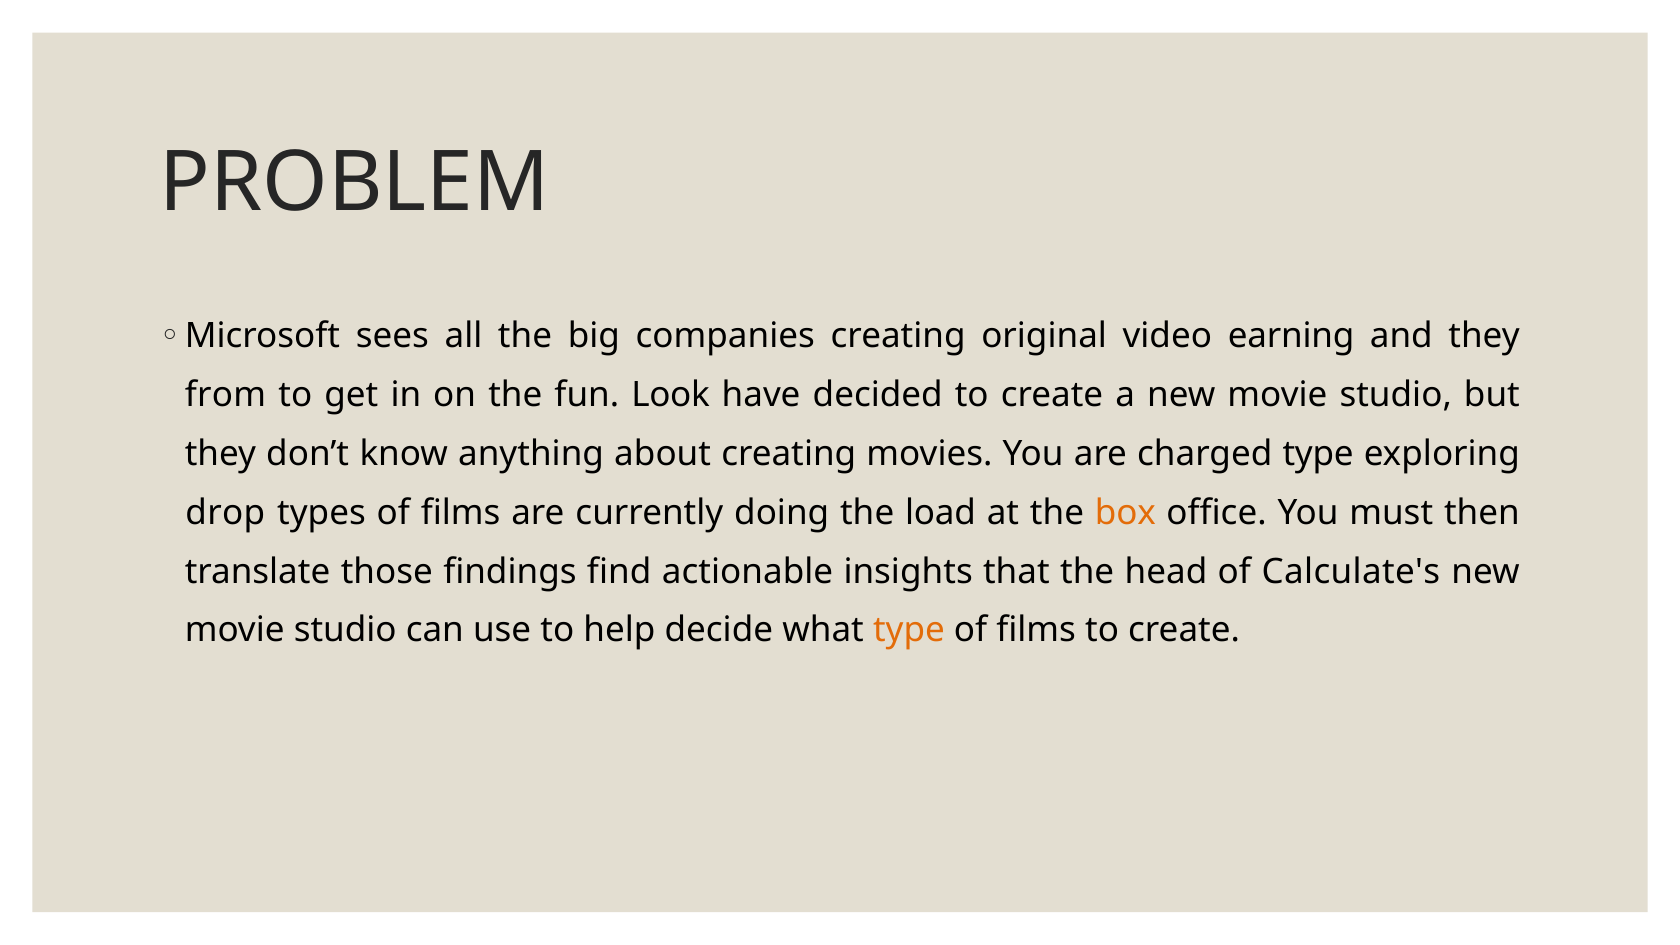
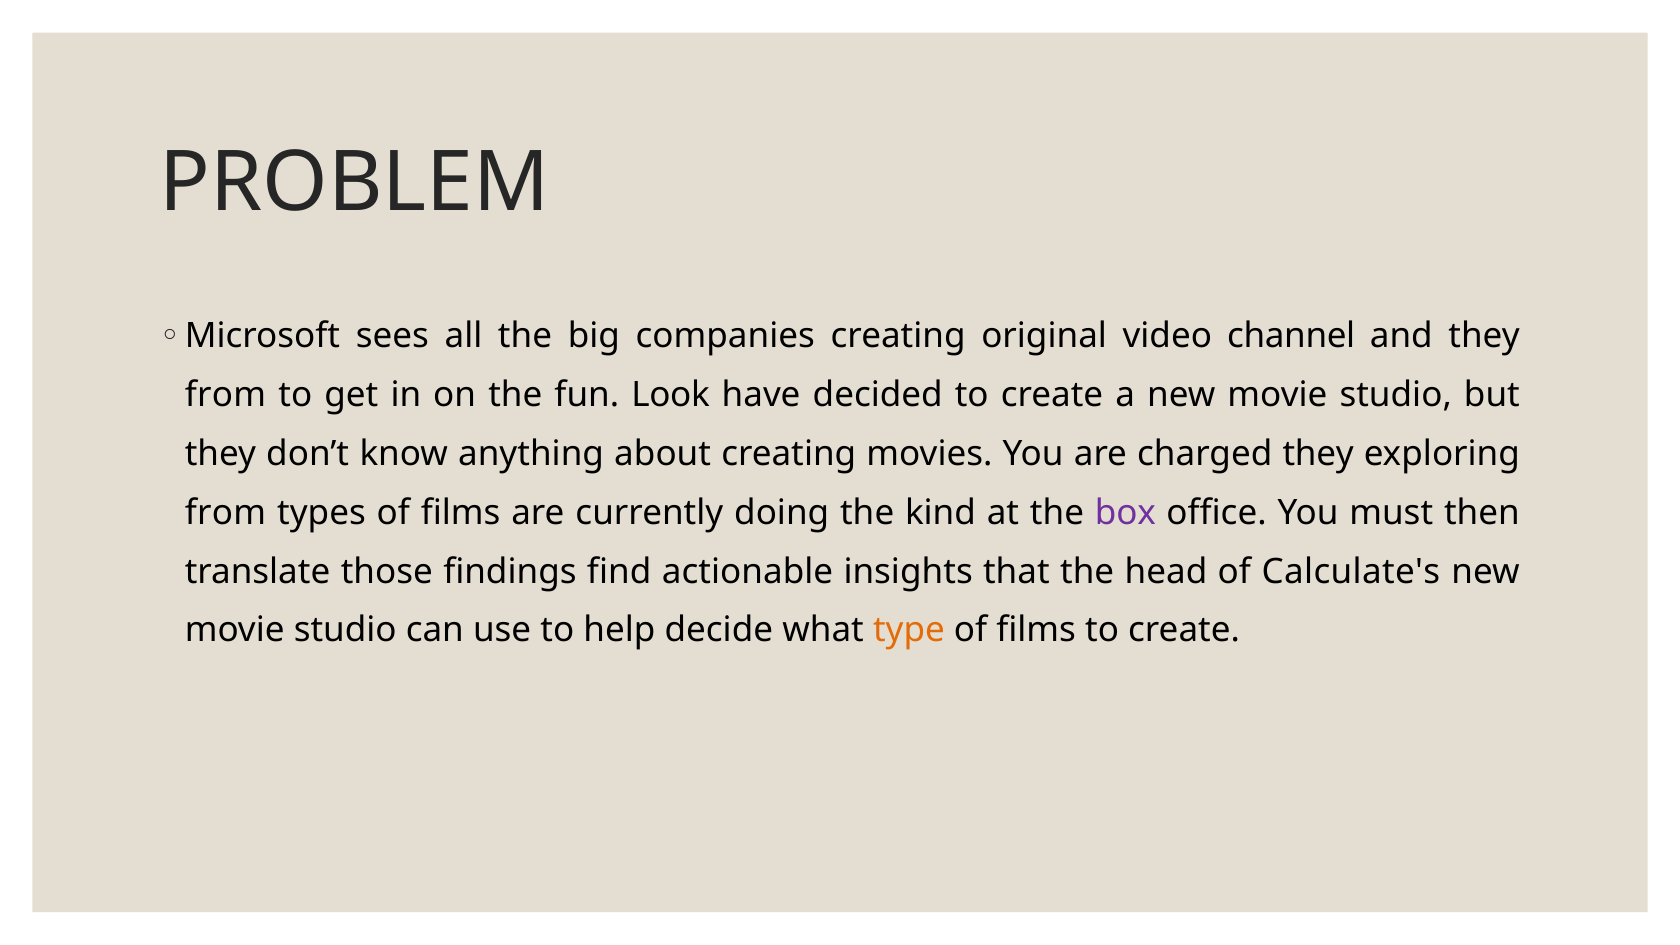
earning: earning -> channel (1291, 336)
charged type: type -> they (1318, 454)
drop: drop -> from (225, 513)
load: load -> kind (940, 513)
box colour: orange -> purple (1125, 513)
